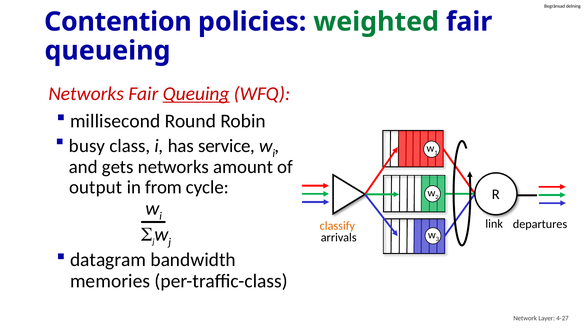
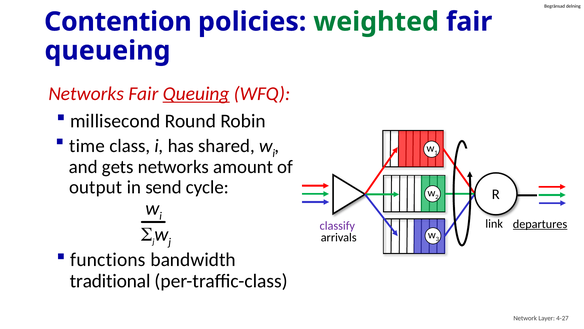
busy: busy -> time (87, 146)
service: service -> shared (227, 146)
from: from -> send (164, 187)
departures underline: none -> present (540, 224)
classify colour: orange -> purple (337, 225)
datagram: datagram -> functions (108, 259)
memories: memories -> traditional (110, 281)
